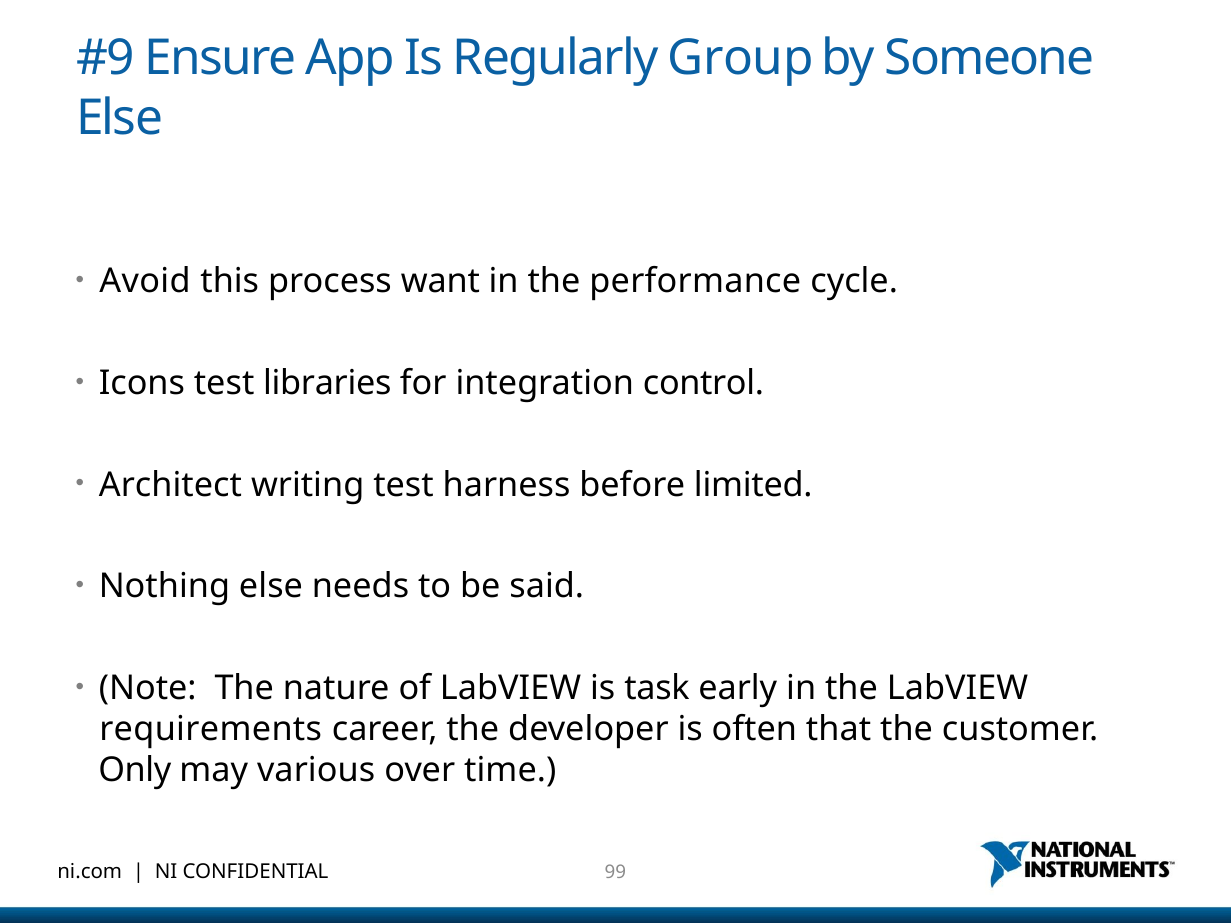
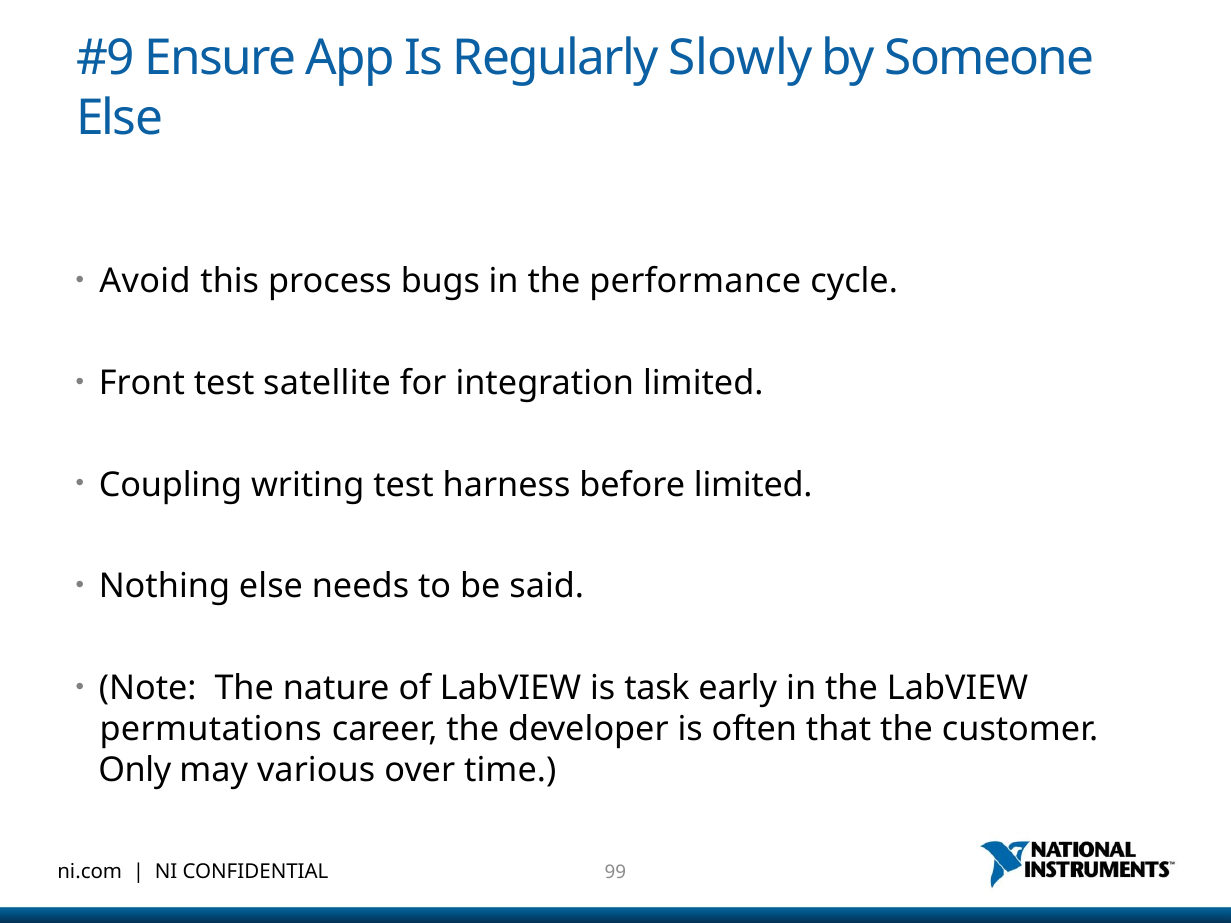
Group: Group -> Slowly (741, 59)
want: want -> bugs (440, 282)
Icons: Icons -> Front (142, 383)
libraries: libraries -> satellite (327, 383)
integration control: control -> limited (703, 383)
Architect: Architect -> Coupling (171, 485)
requirements: requirements -> permutations (211, 729)
